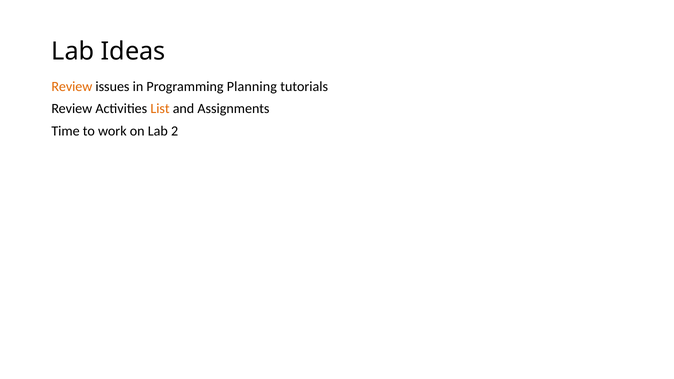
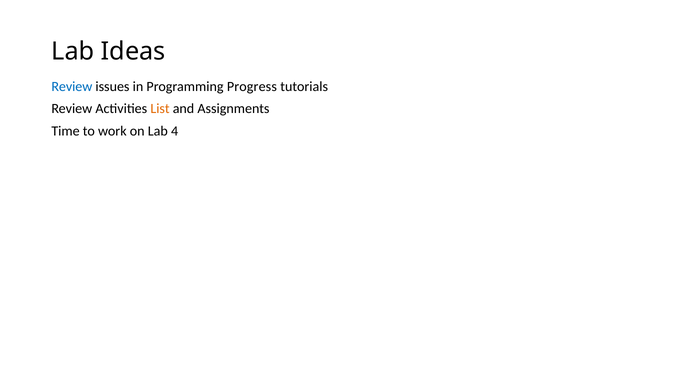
Review colour: orange -> blue (72, 87)
Planning: Planning -> Progress (252, 87)
2: 2 -> 4 (175, 131)
